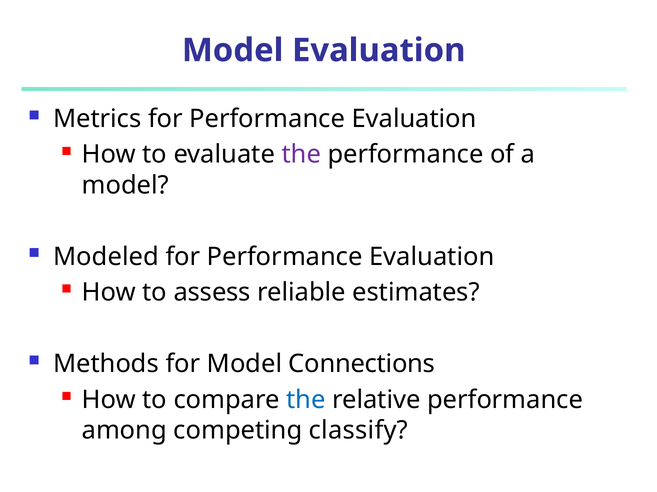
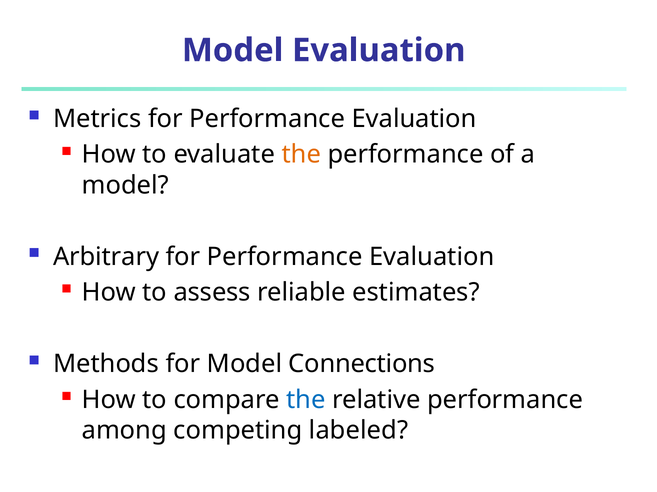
the colour: purple -> orange (301, 155)
Modeled: Modeled -> Arbitrary (106, 257)
classify: classify -> labeled (359, 431)
